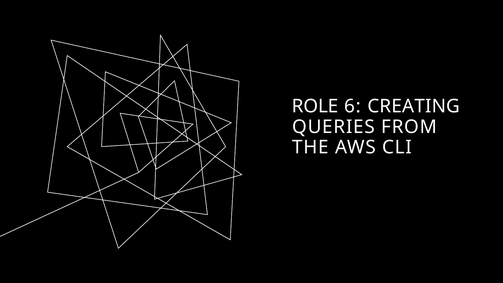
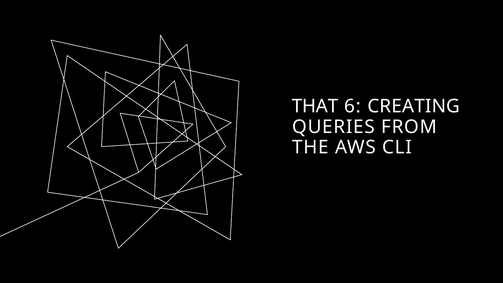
ROLE: ROLE -> THAT (315, 106)
